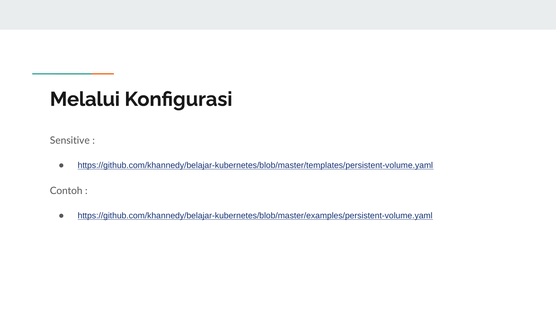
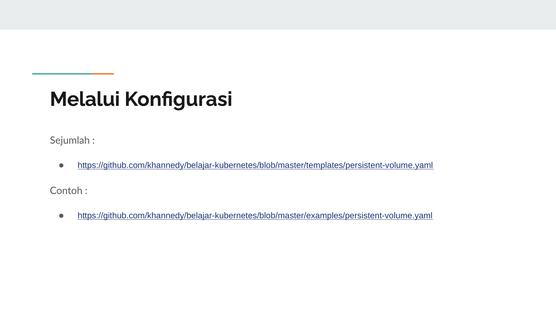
Sensitive: Sensitive -> Sejumlah (70, 141)
